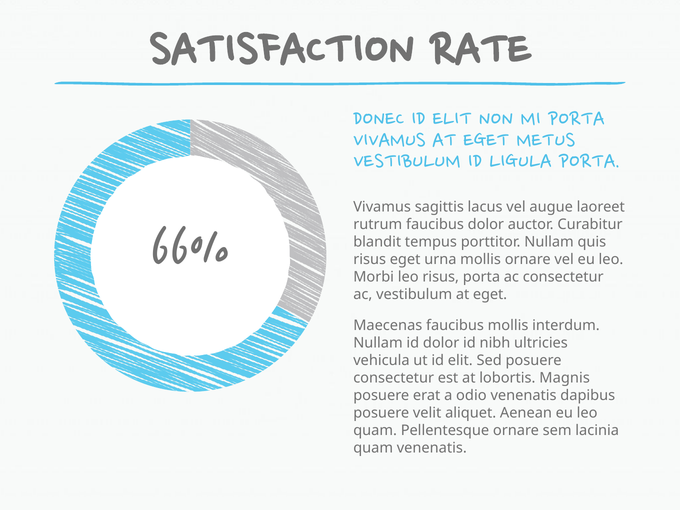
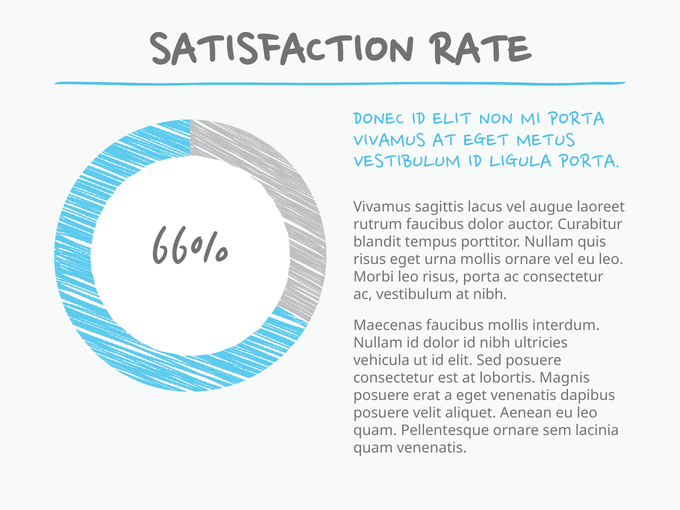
vestibulum at eget: eget -> nibh (490, 295)
a odio: odio -> eget (471, 396)
